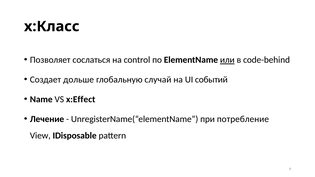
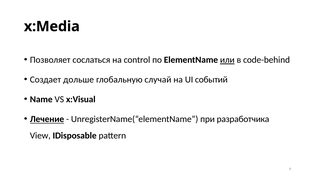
x:Класс: x:Класс -> x:Media (52, 26)
x:Effect: x:Effect -> x:Visual (81, 100)
Лечение underline: none -> present (47, 119)
потребление: потребление -> разработчика (243, 119)
